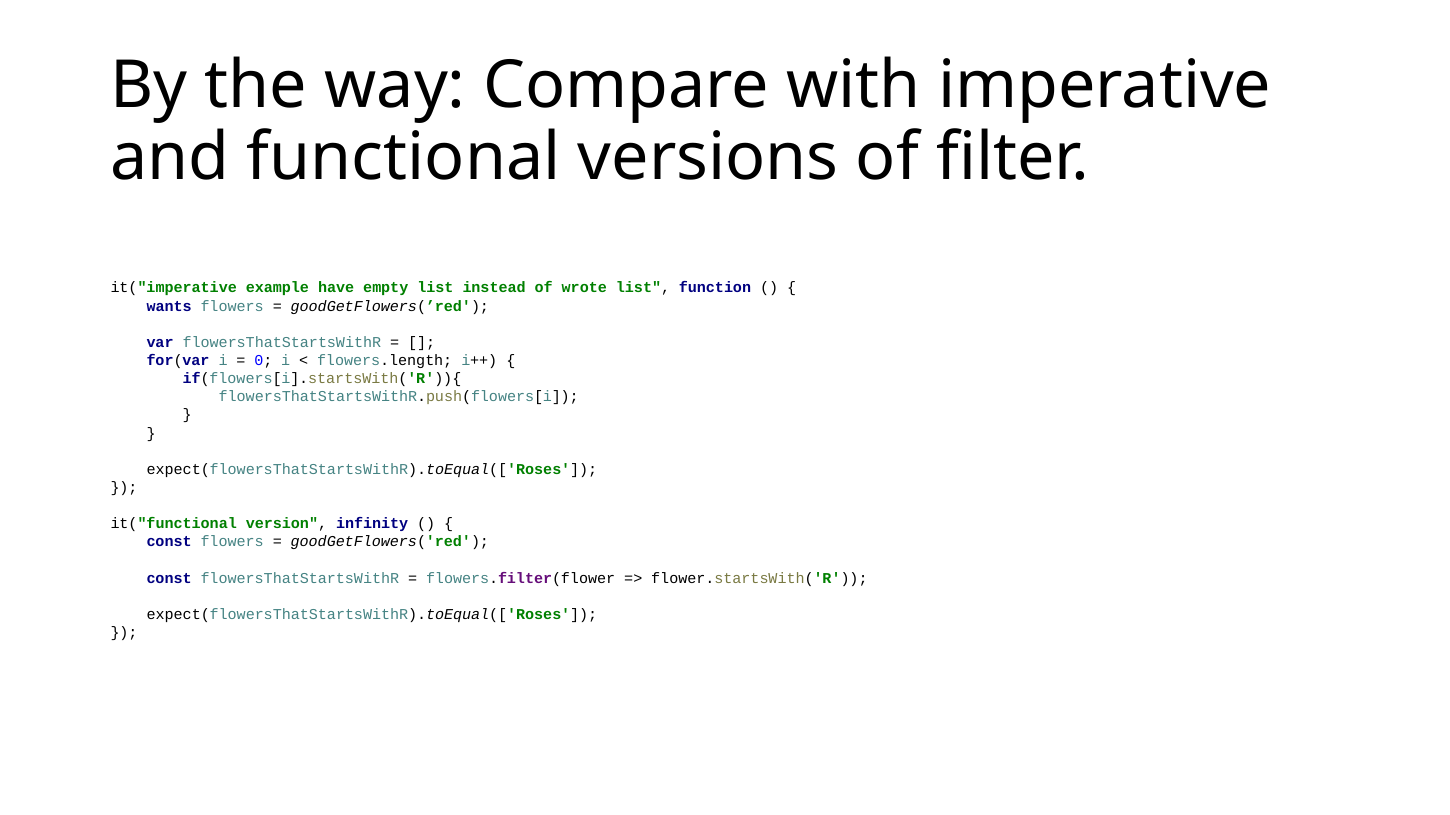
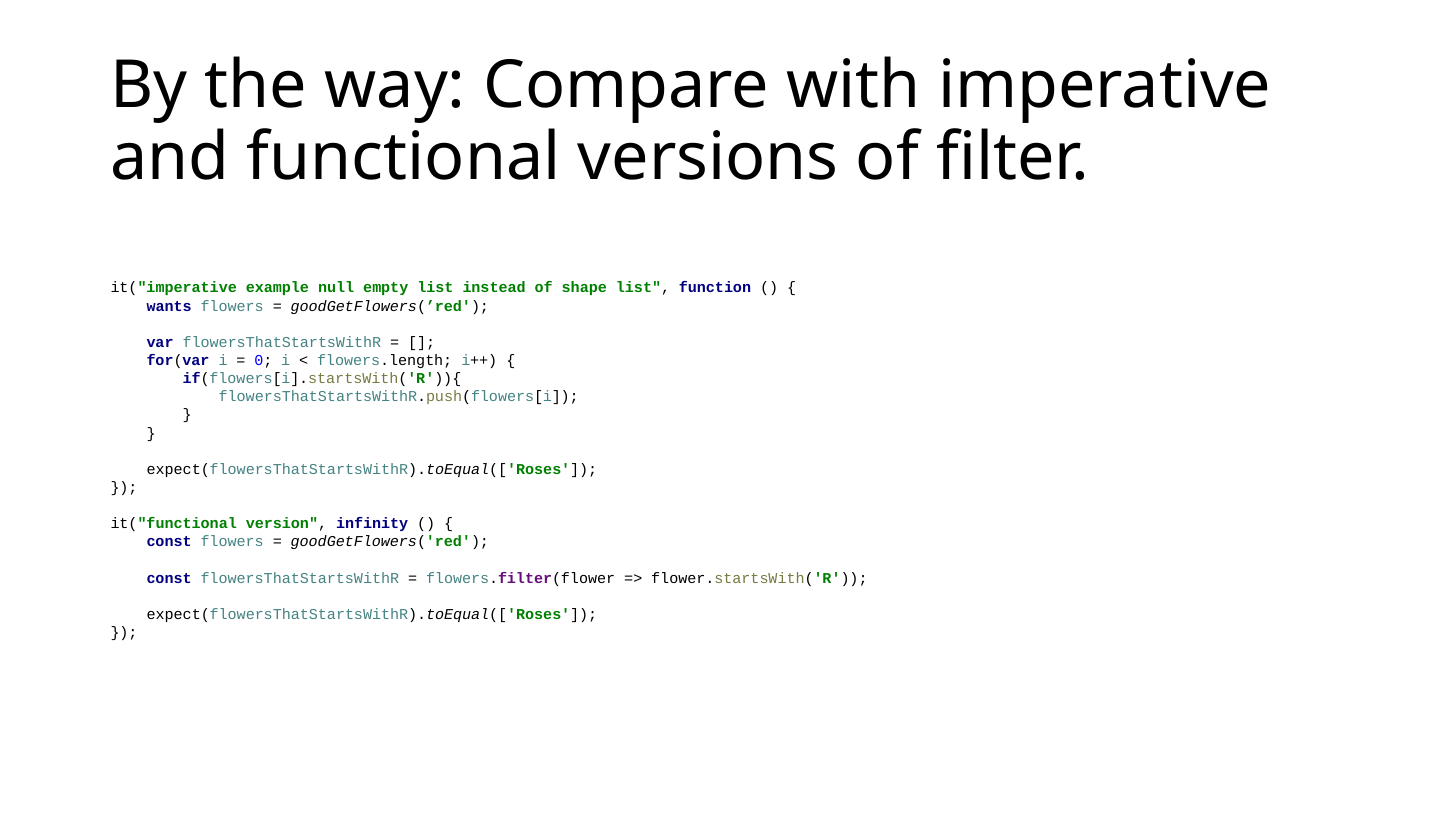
have: have -> null (336, 288)
wrote: wrote -> shape (584, 288)
